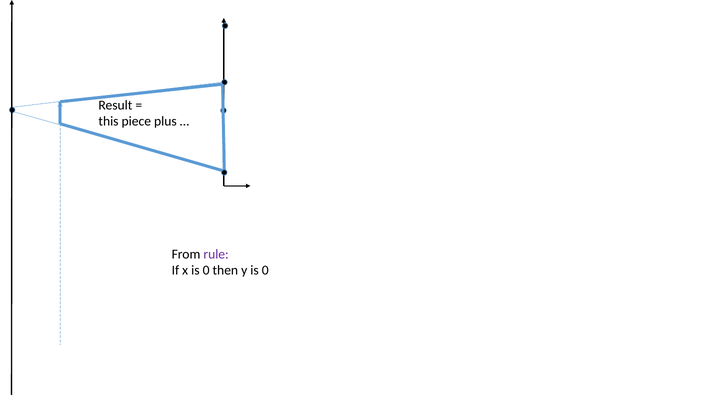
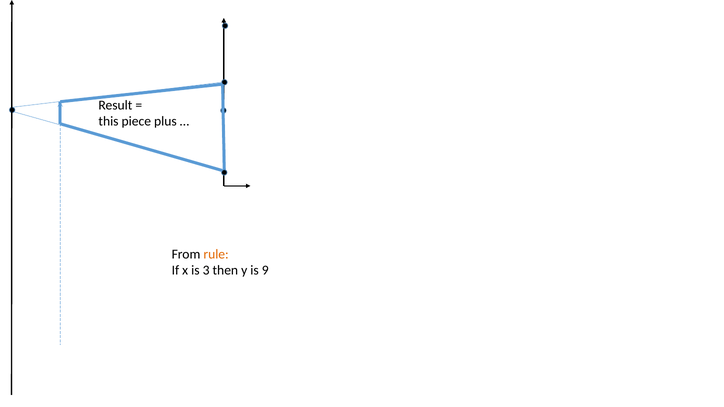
rule colour: purple -> orange (216, 254)
x is 0: 0 -> 3 (206, 271)
y is 0: 0 -> 9 (265, 271)
